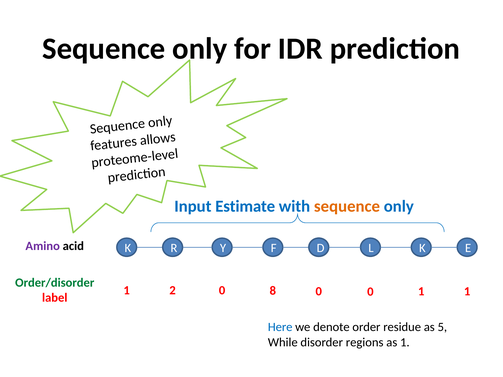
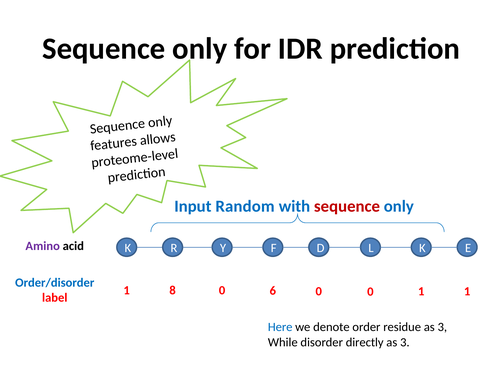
Estimate: Estimate -> Random (245, 206)
sequence colour: orange -> red (347, 206)
Order/disorder colour: green -> blue (55, 283)
2: 2 -> 8 (173, 291)
8: 8 -> 6 (273, 291)
residue as 5: 5 -> 3 (442, 327)
regions: regions -> directly (365, 342)
1: 1 -> 3 (405, 342)
